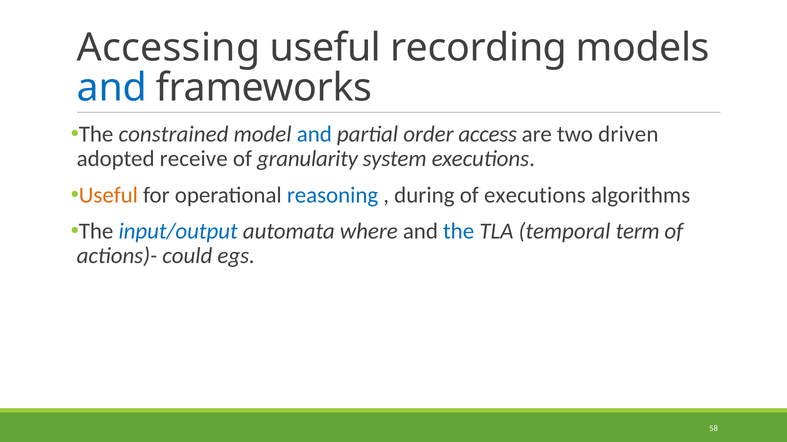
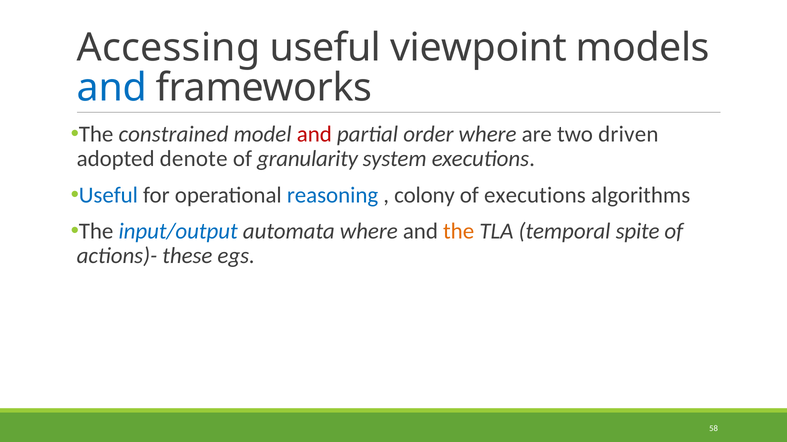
recording: recording -> viewpoint (479, 48)
and colour: blue -> red (314, 134)
order access: access -> where (488, 134)
receive: receive -> denote (194, 159)
Useful colour: orange -> blue (108, 195)
during: during -> colony (424, 195)
the colour: blue -> orange (459, 232)
term: term -> spite (638, 232)
could: could -> these (187, 256)
